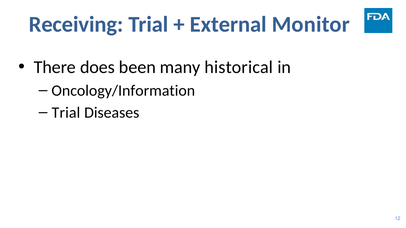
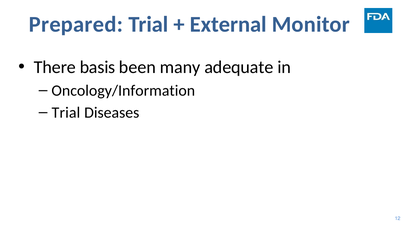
Receiving: Receiving -> Prepared (76, 25)
does: does -> basis (98, 67)
historical: historical -> adequate (239, 67)
